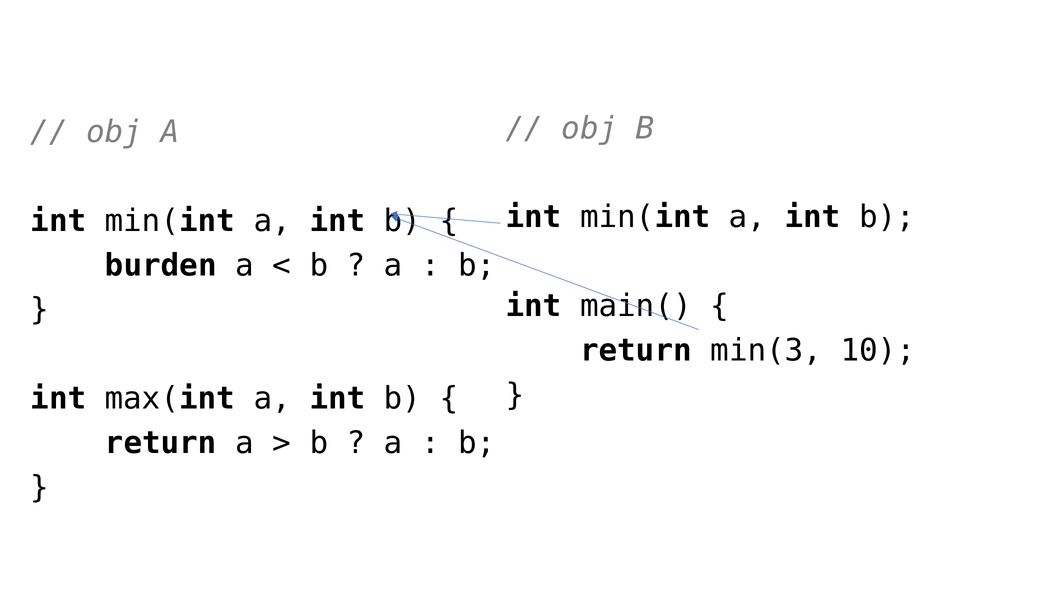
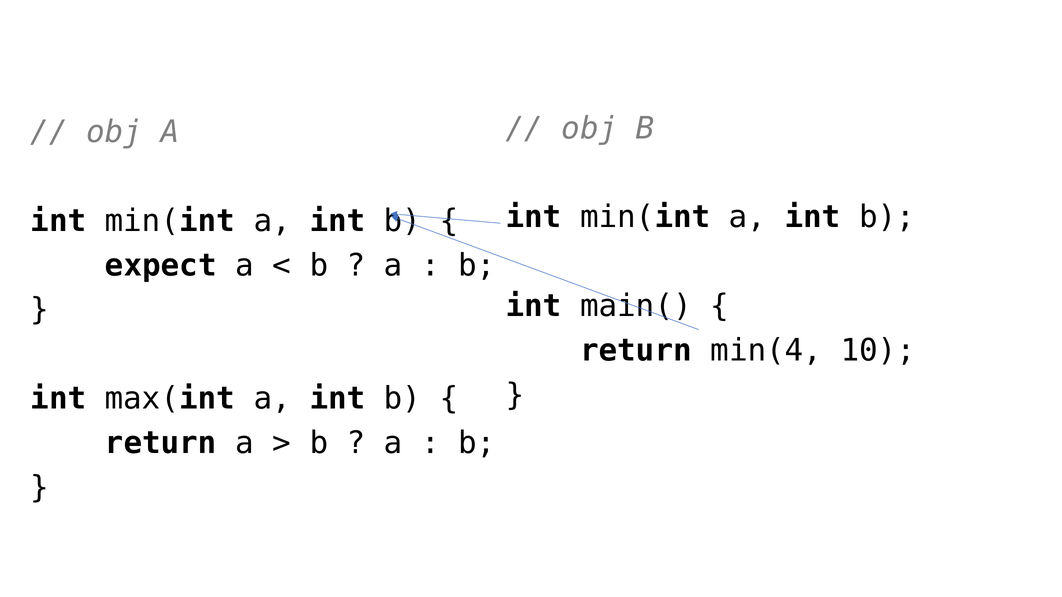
burden: burden -> expect (161, 265)
min(3: min(3 -> min(4 (766, 351)
